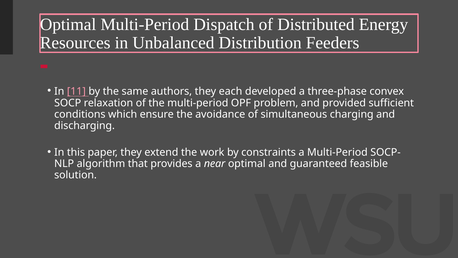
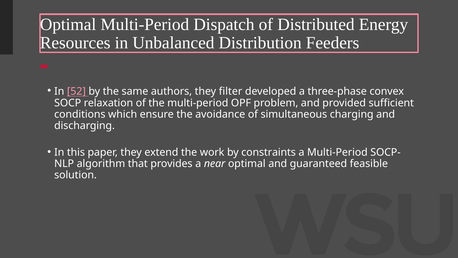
11: 11 -> 52 (76, 91)
each: each -> filter (231, 91)
